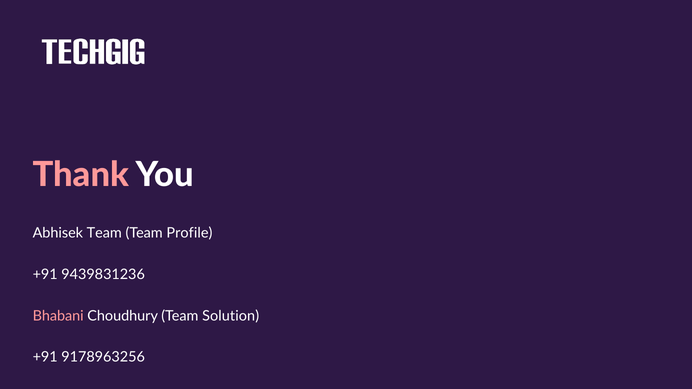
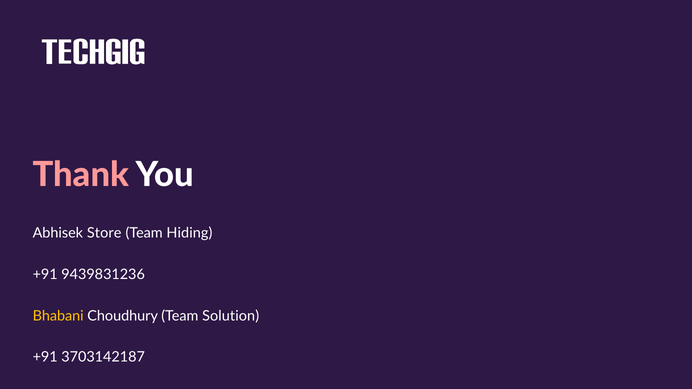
Abhisek Team: Team -> Store (104, 233)
Profile: Profile -> Hiding (189, 233)
Bhabani colour: pink -> yellow (58, 316)
9178963256: 9178963256 -> 3703142187 (103, 357)
